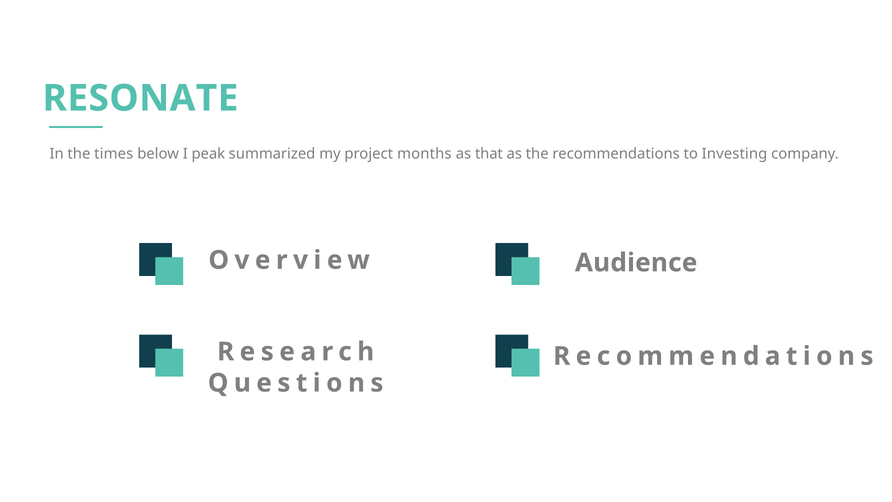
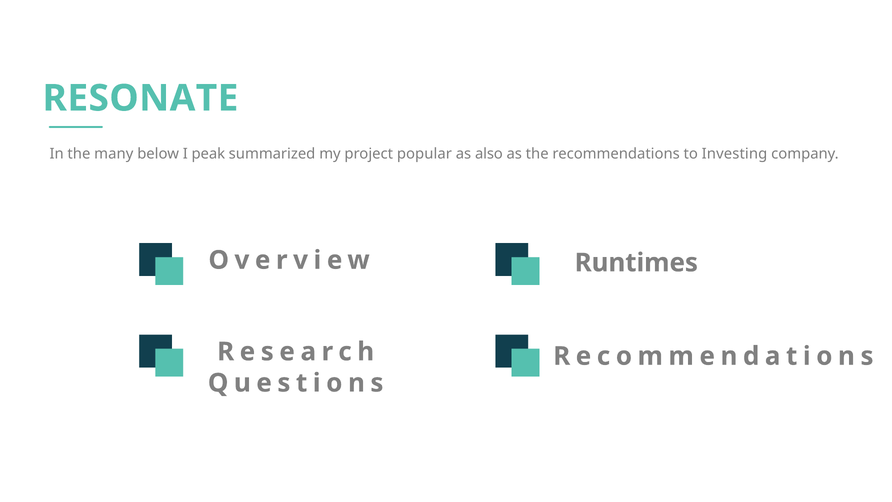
times: times -> many (114, 154)
months: months -> popular (424, 154)
that: that -> also (489, 154)
Audience: Audience -> Runtimes (636, 263)
